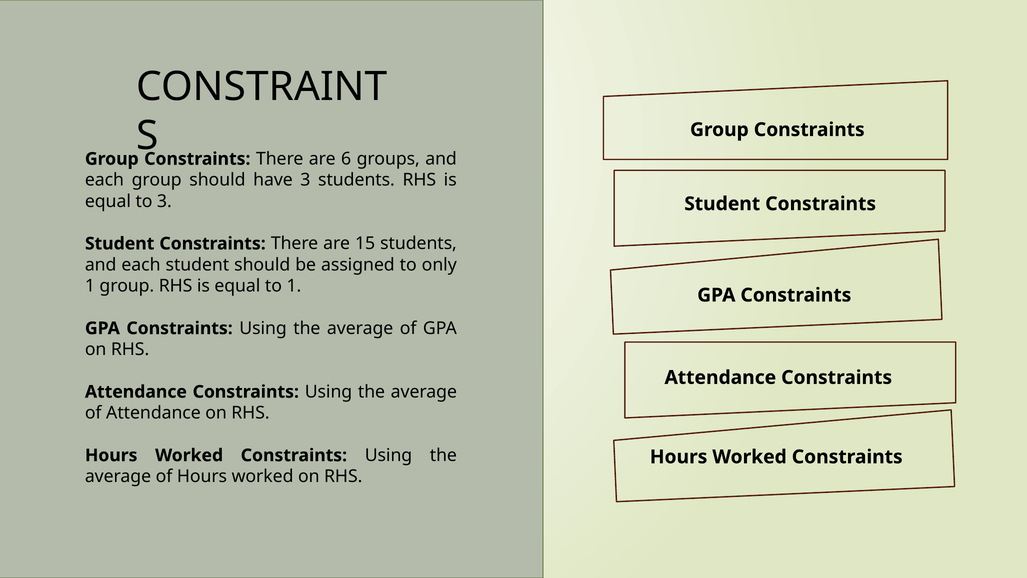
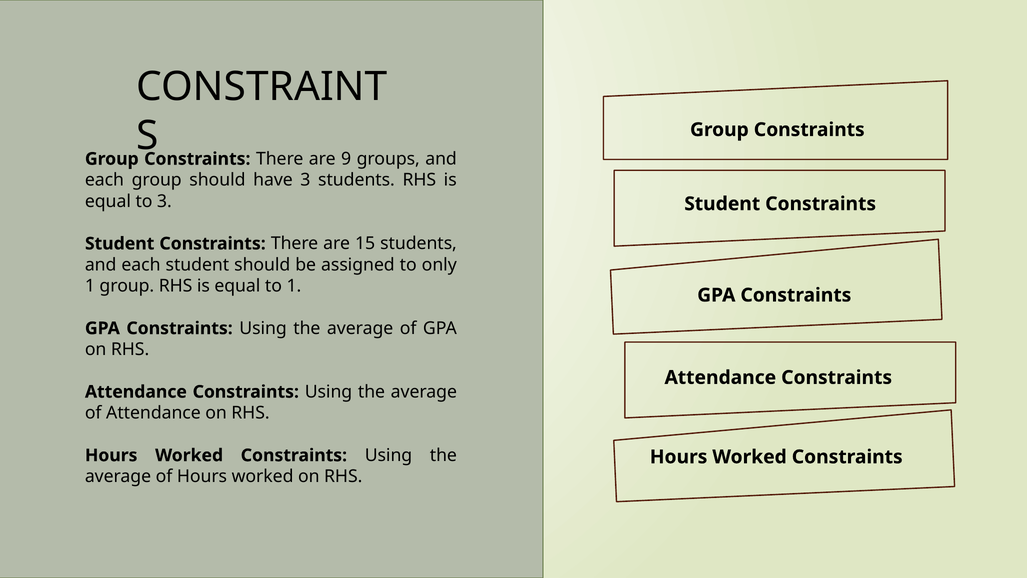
6: 6 -> 9 (346, 159)
